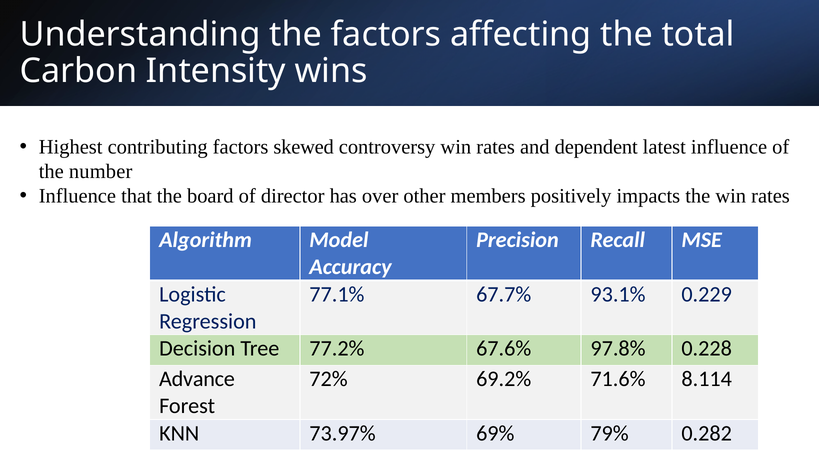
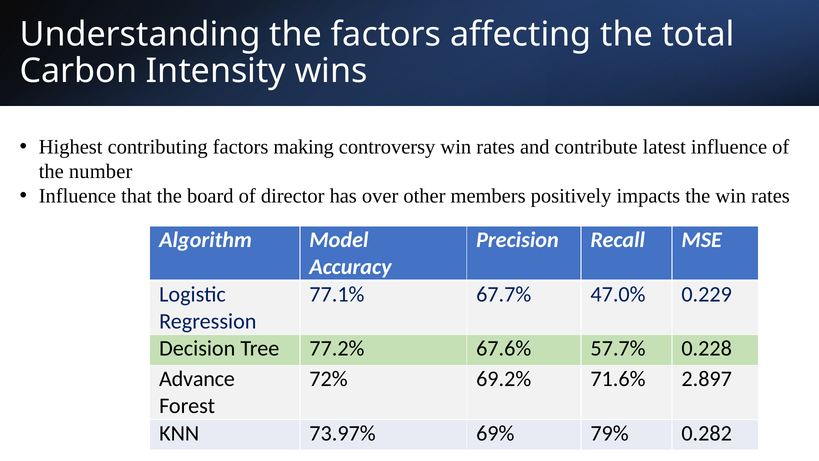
skewed: skewed -> making (304, 147)
dependent: dependent -> contribute (596, 147)
93.1%: 93.1% -> 47.0% (618, 294)
97.8%: 97.8% -> 57.7% (618, 348)
8.114: 8.114 -> 2.897 (707, 379)
